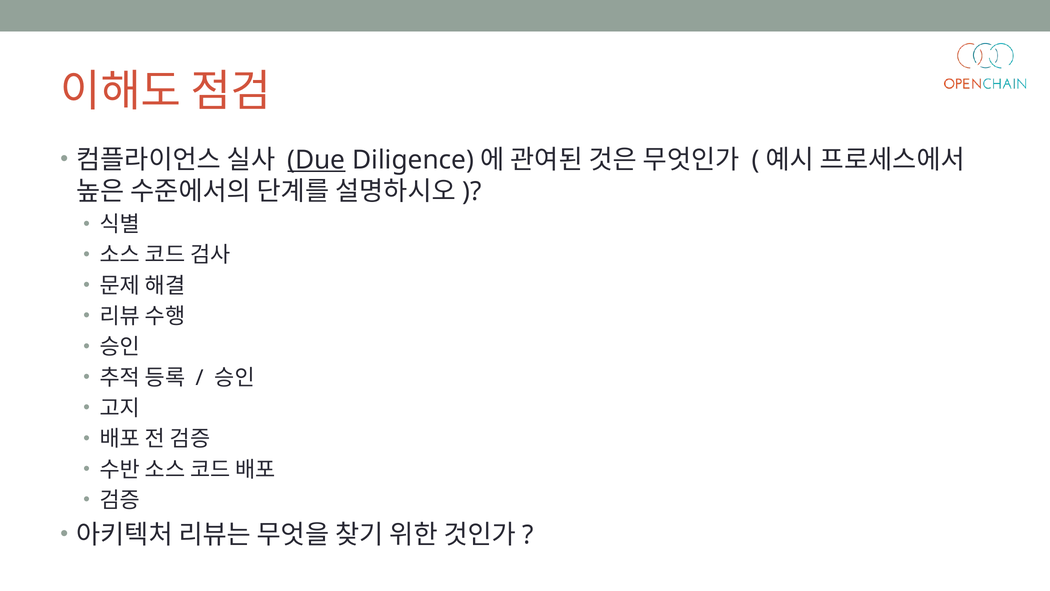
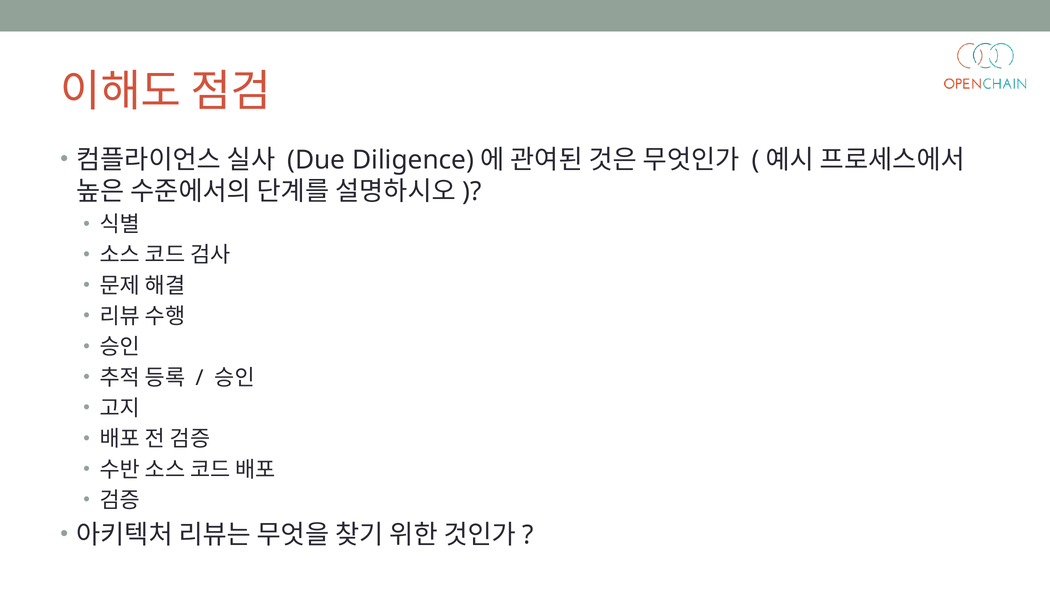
Due underline: present -> none (316, 160)
